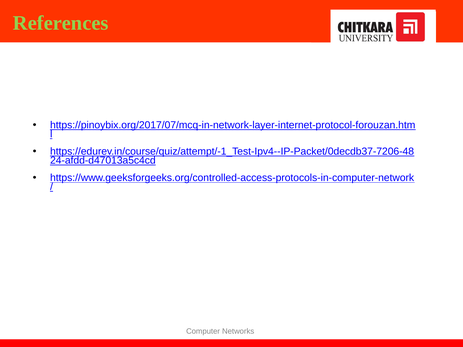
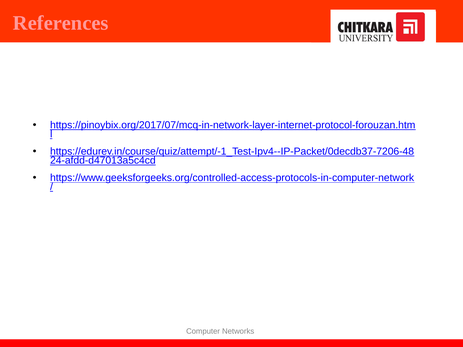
References colour: light green -> pink (61, 23)
